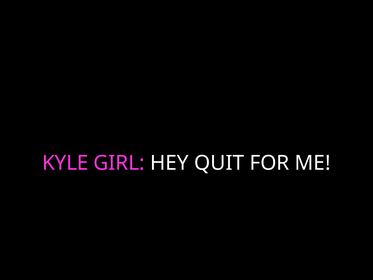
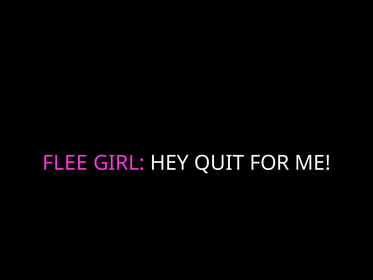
KYLE: KYLE -> FLEE (65, 163)
